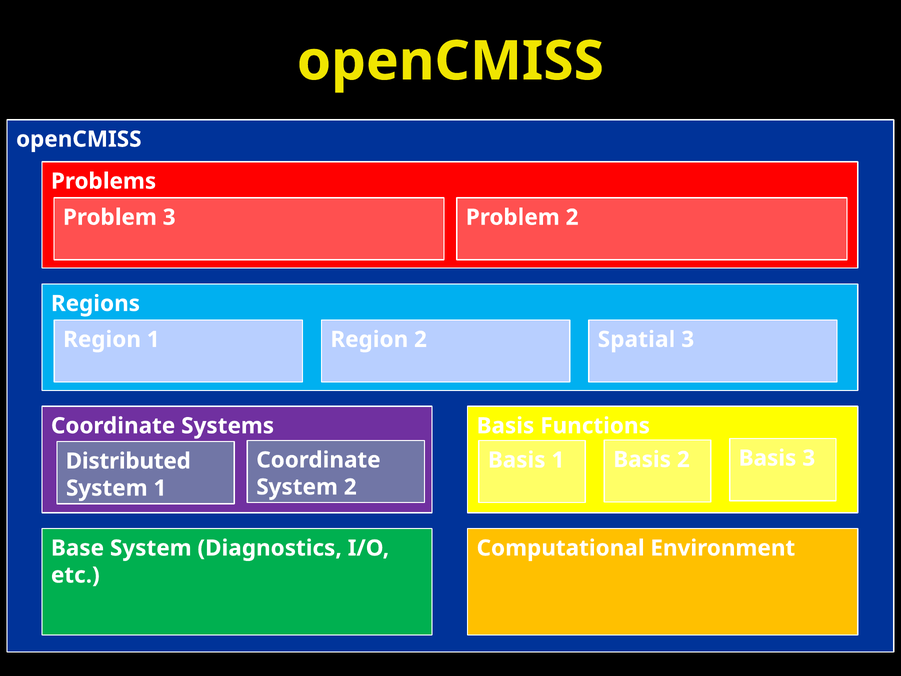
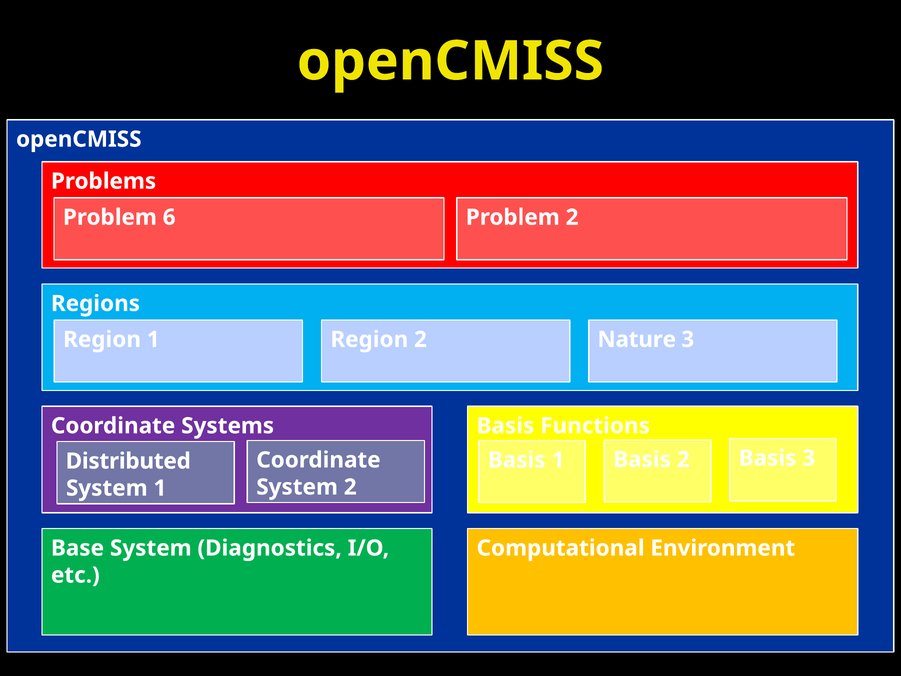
Problem 3: 3 -> 6 (169, 217)
Spatial: Spatial -> Nature (637, 339)
